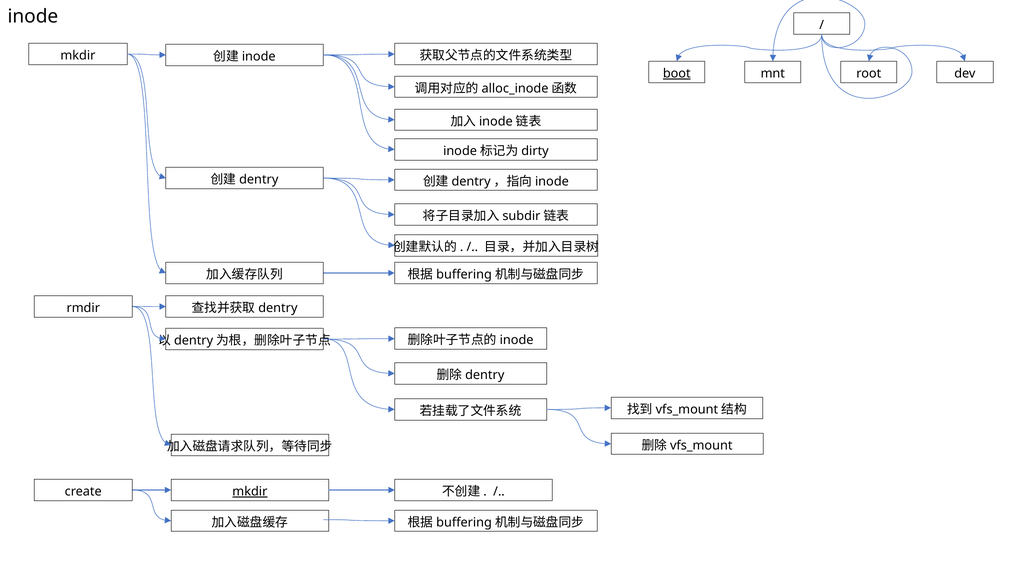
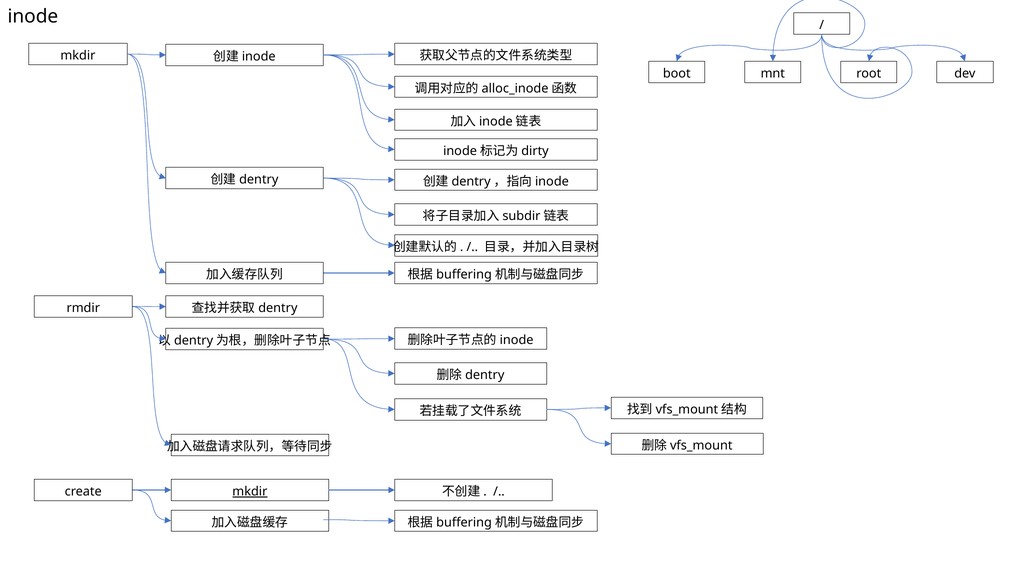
boot underline: present -> none (677, 73)
